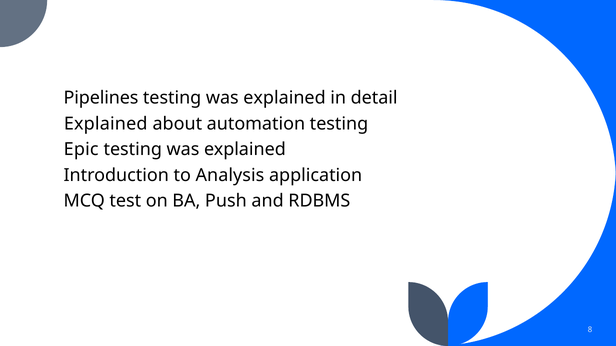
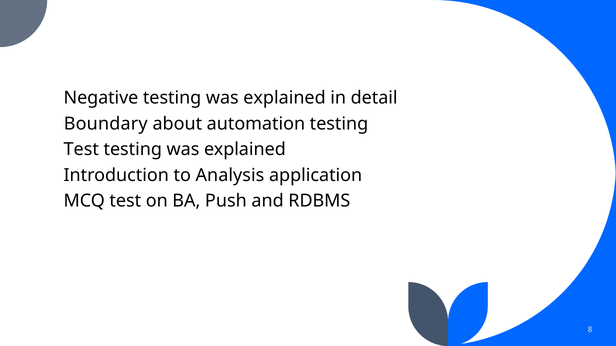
Pipelines: Pipelines -> Negative (101, 98)
Explained: Explained -> Boundary (106, 124)
Epic: Epic -> Test (81, 150)
